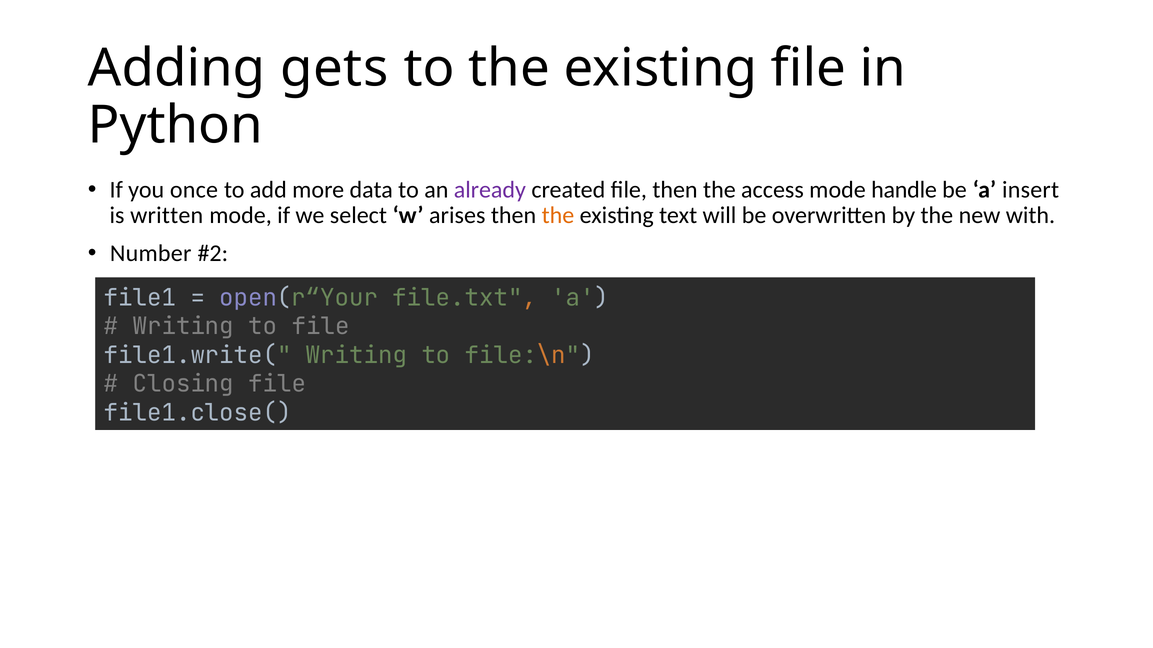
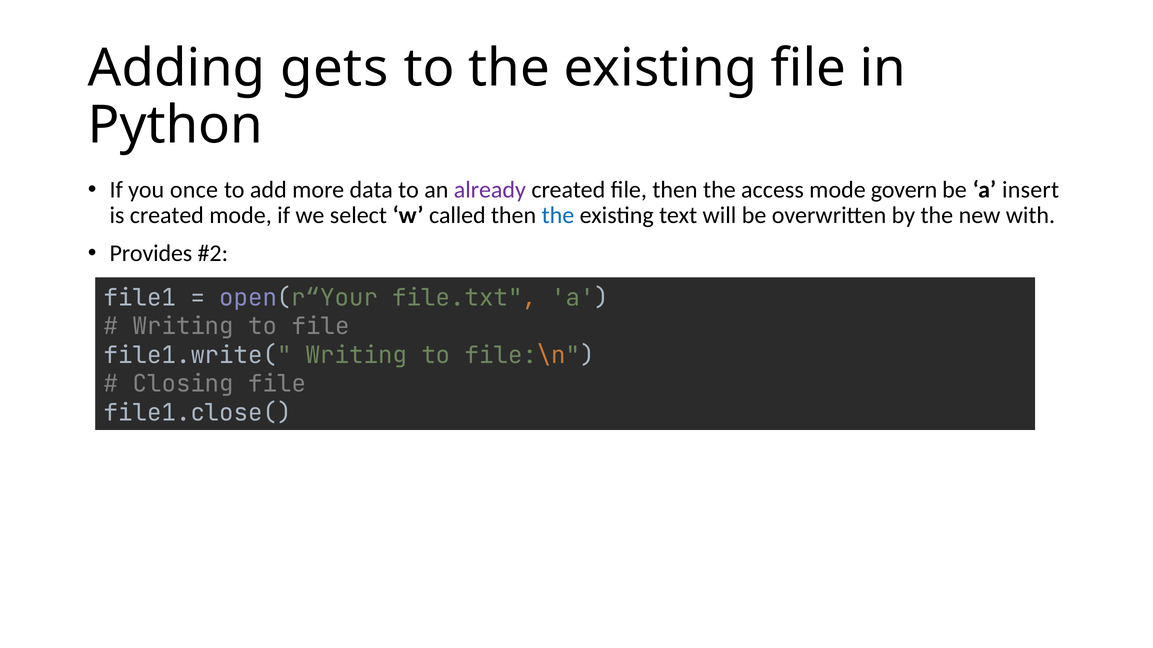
handle: handle -> govern (904, 190)
is written: written -> created (167, 216)
arises: arises -> called (457, 216)
the colour: orange -> blue (558, 216)
Number: Number -> Provides (151, 254)
